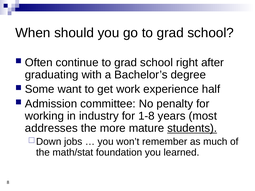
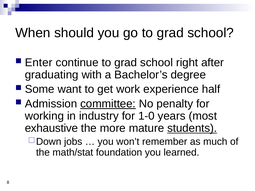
Often: Often -> Enter (39, 63)
committee underline: none -> present (108, 104)
1-8: 1-8 -> 1-0 (146, 116)
addresses: addresses -> exhaustive (51, 128)
